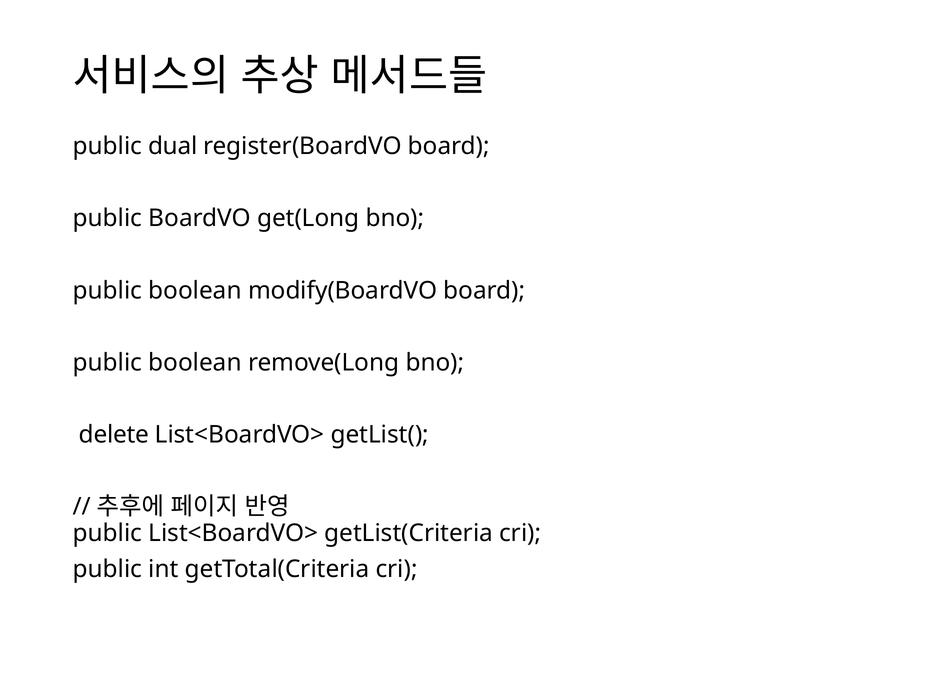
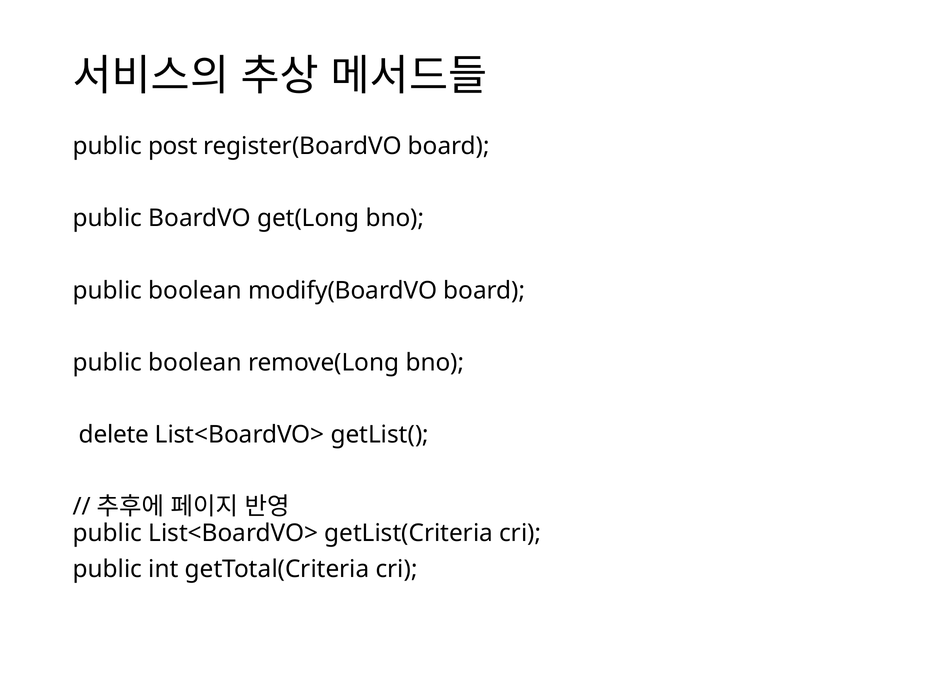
dual: dual -> post (173, 146)
